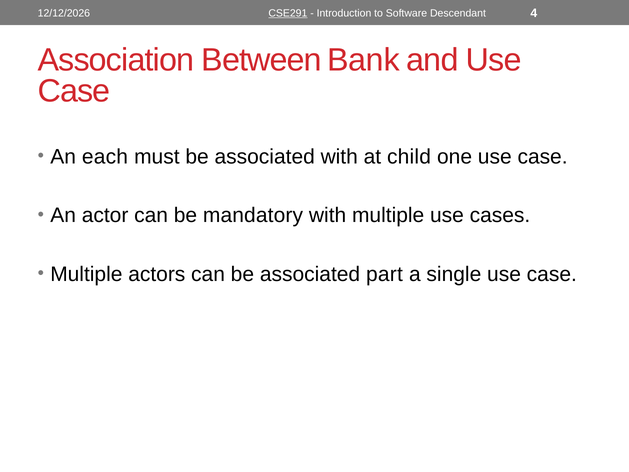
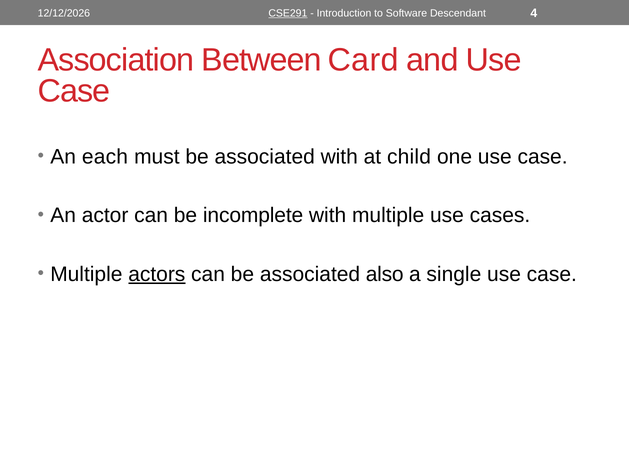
Bank: Bank -> Card (363, 60)
mandatory: mandatory -> incomplete (253, 215)
actors underline: none -> present (157, 274)
part: part -> also (385, 274)
